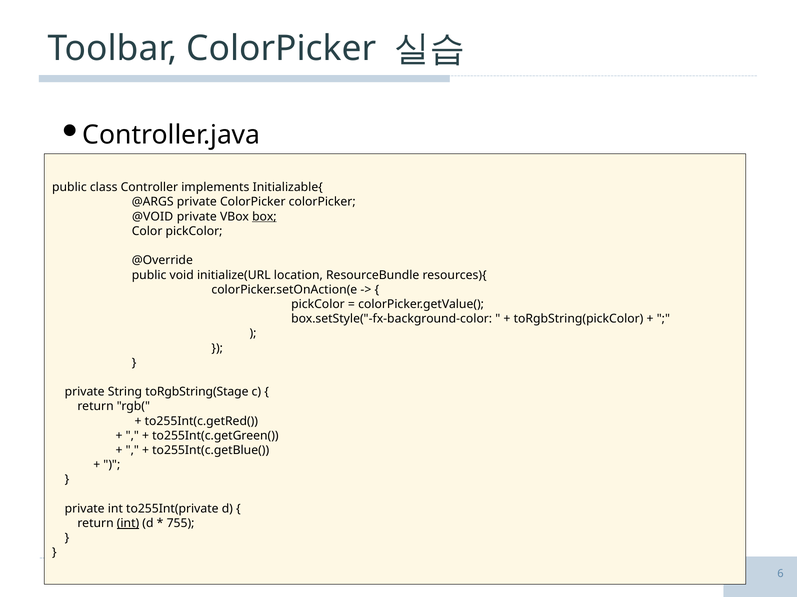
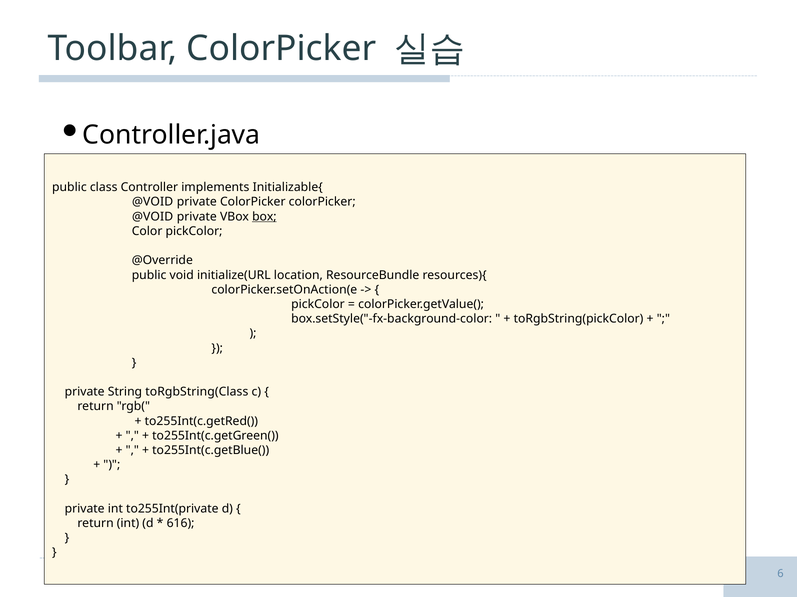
@ARGS: @ARGS -> @VOID (153, 202)
toRgbString(Stage: toRgbString(Stage -> toRgbString(Class (197, 392)
int underline: present -> none (128, 524)
755: 755 -> 616 (181, 524)
